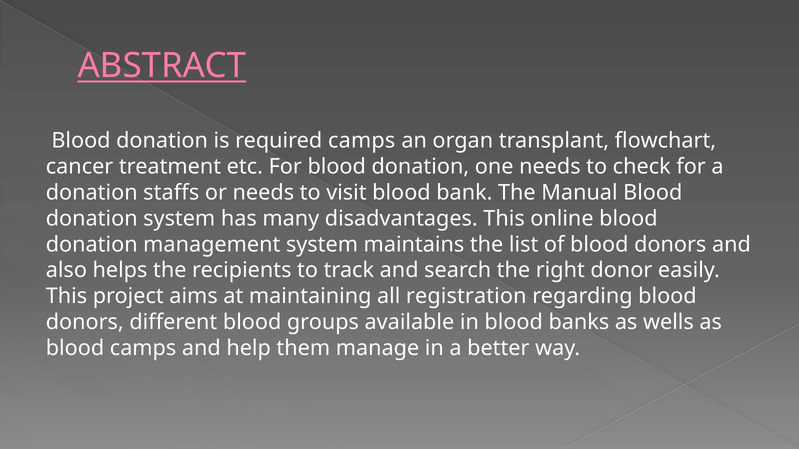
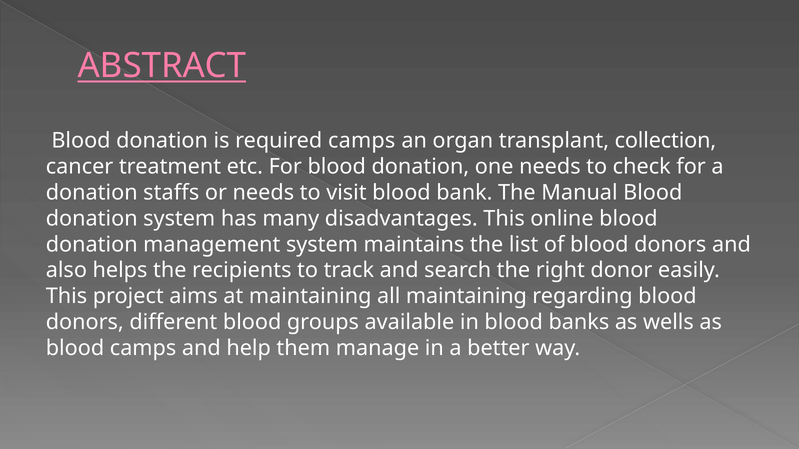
flowchart: flowchart -> collection (665, 141)
all registration: registration -> maintaining (466, 297)
